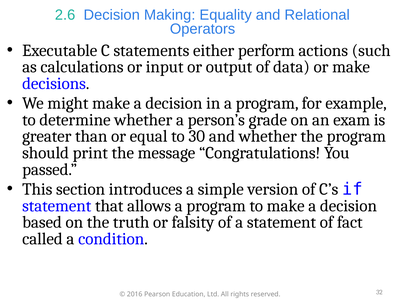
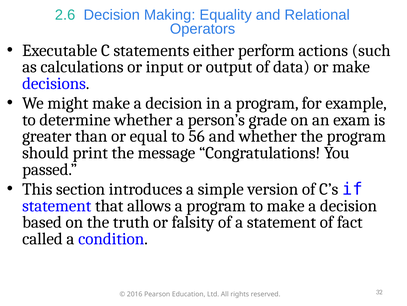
30: 30 -> 56 (197, 136)
